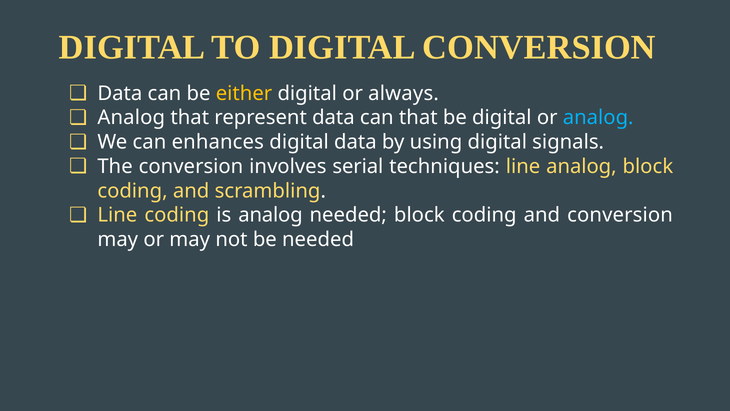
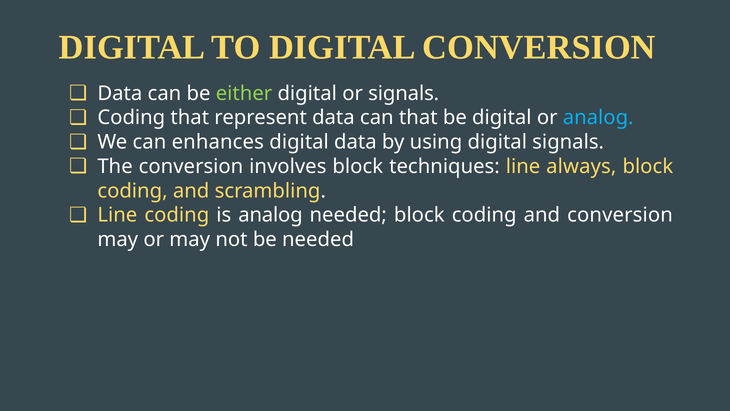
either colour: yellow -> light green (244, 93)
or always: always -> signals (404, 93)
Analog: Analog -> Coding (131, 118)
involves serial: serial -> block (358, 166)
line analog: analog -> always (581, 166)
